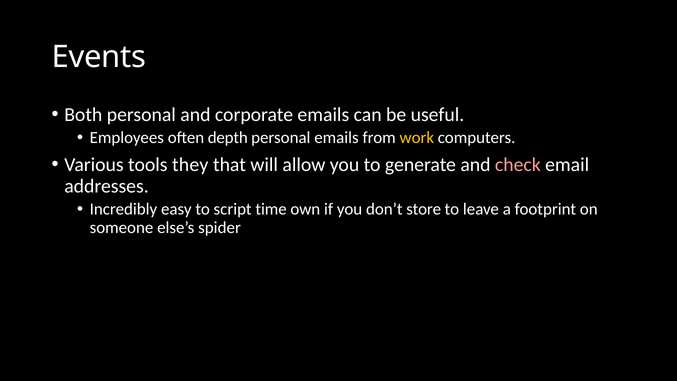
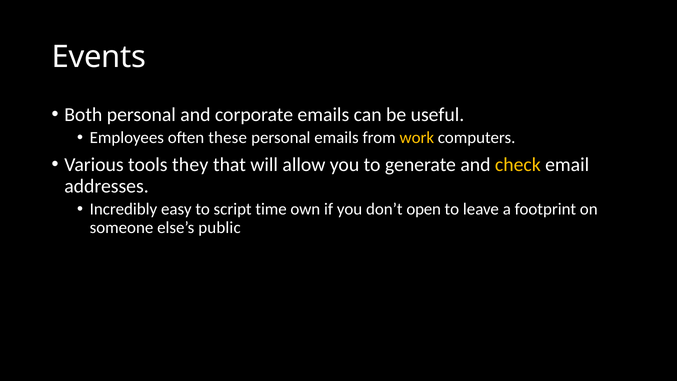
depth: depth -> these (228, 138)
check colour: pink -> yellow (518, 165)
store: store -> open (424, 209)
spider: spider -> public (219, 228)
